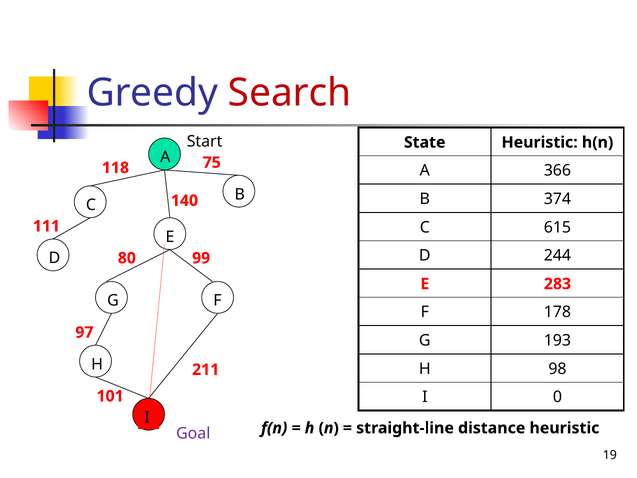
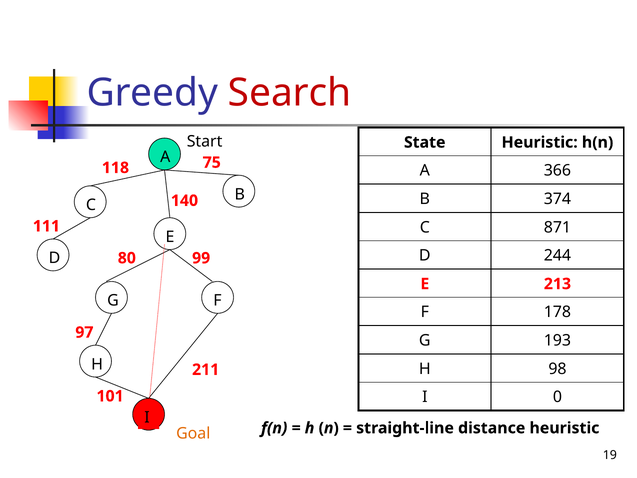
615: 615 -> 871 (557, 227)
283: 283 -> 213 (557, 284)
Goal colour: purple -> orange (193, 433)
